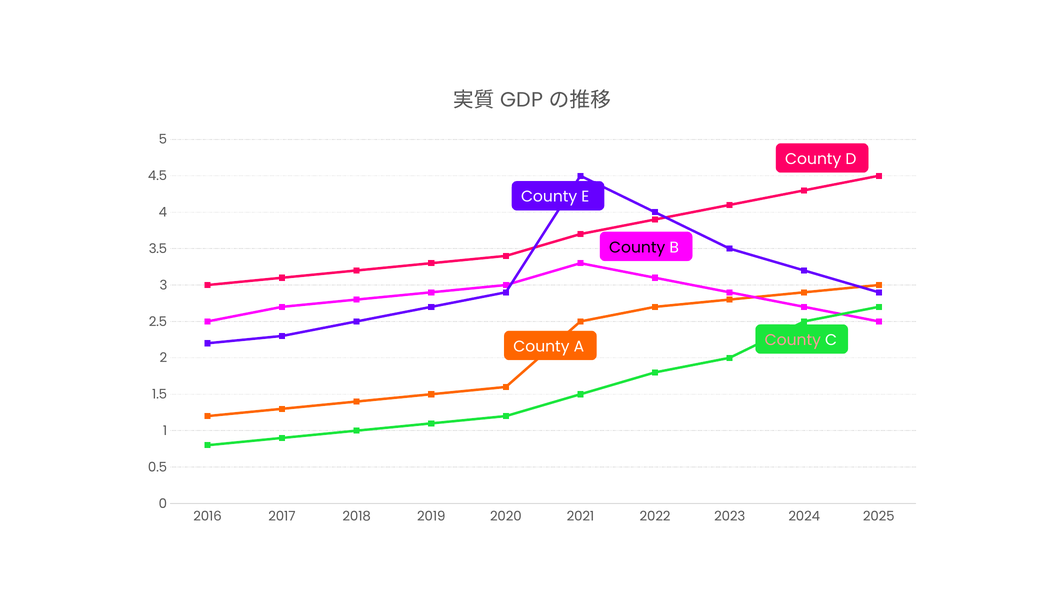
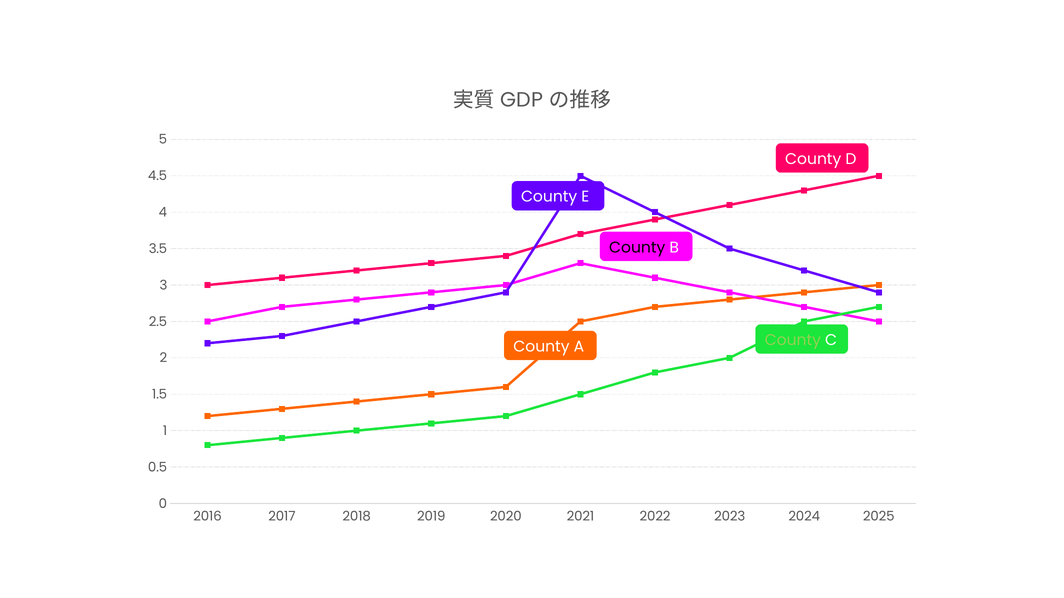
County colour: pink -> light green (793, 340)
